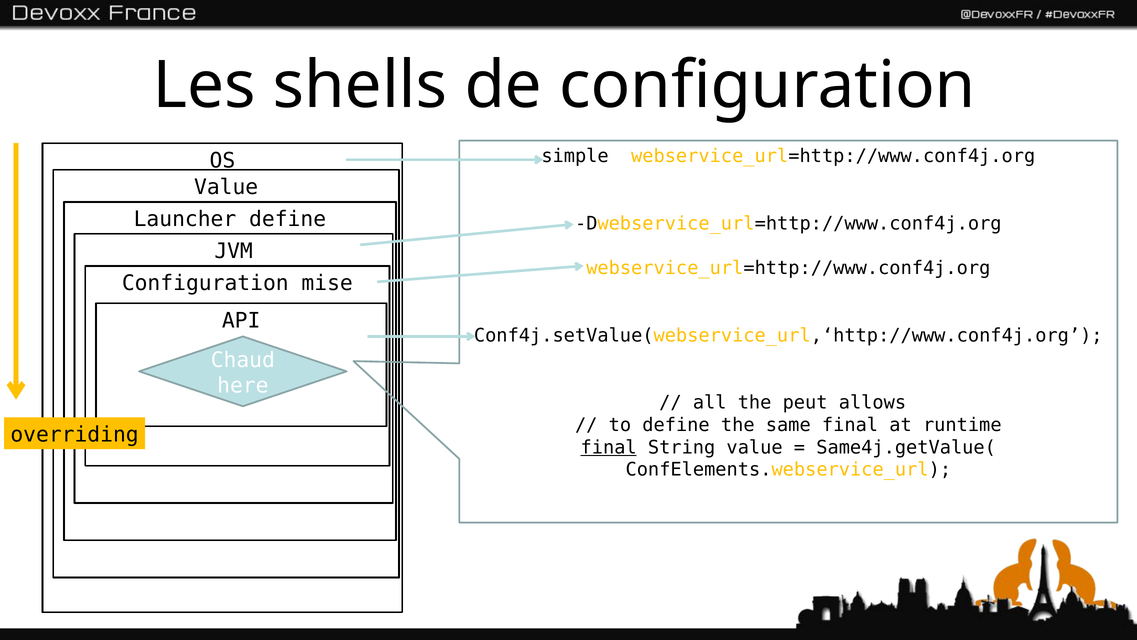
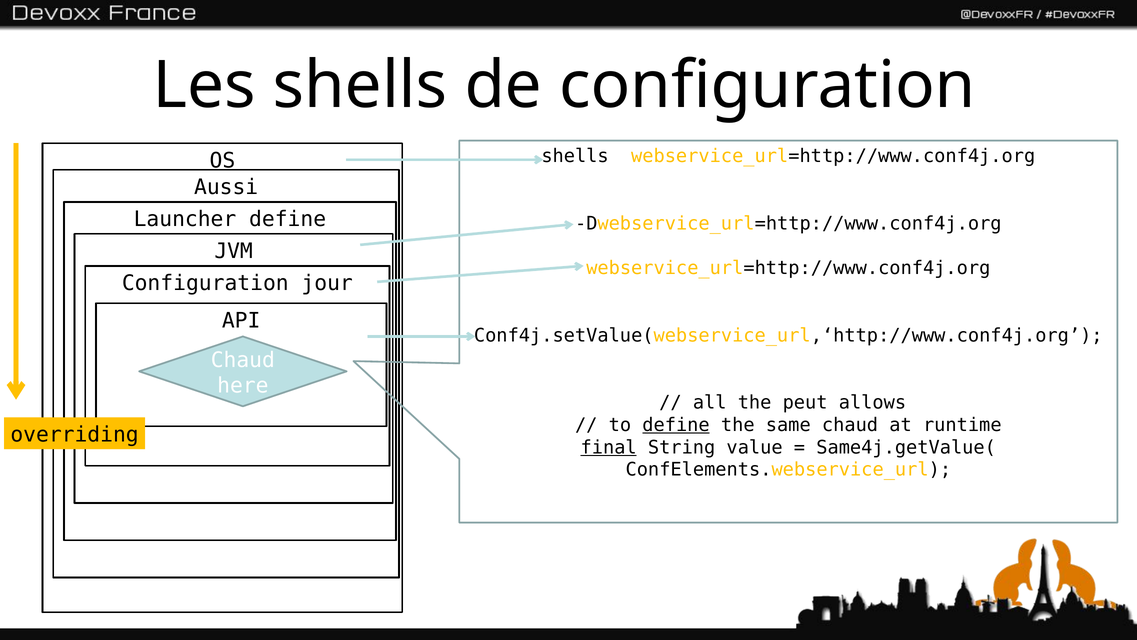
simple: simple -> shells (575, 156)
Value: Value -> Aussi (226, 187)
mise: mise -> jour (327, 283)
define underline: none -> present (676, 425)
same final: final -> chaud (850, 425)
